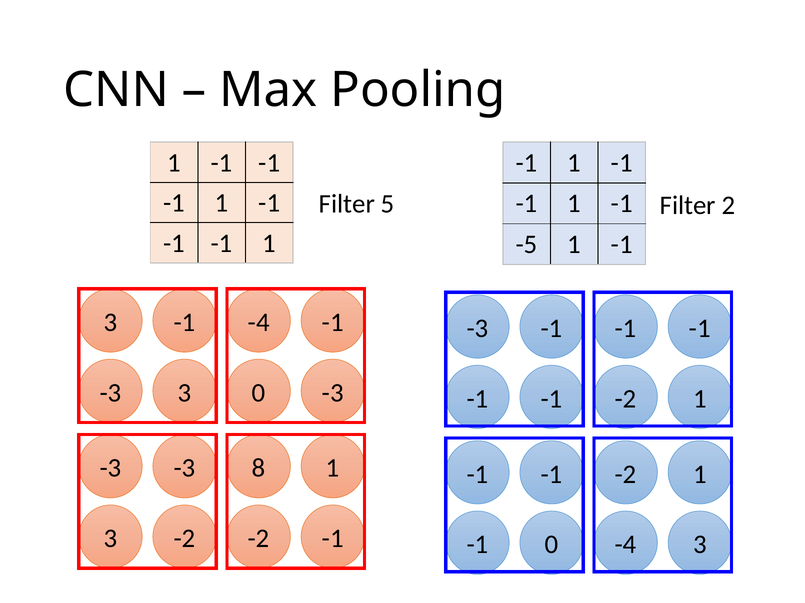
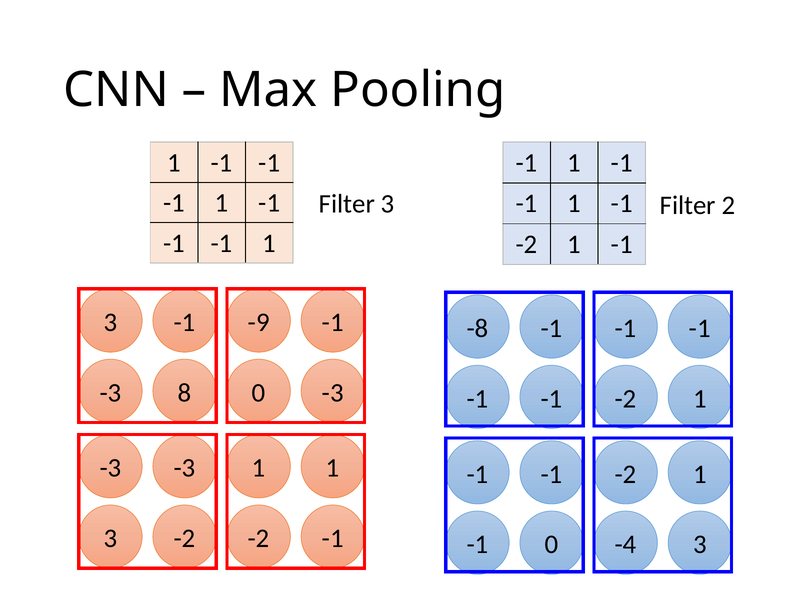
Filter 5: 5 -> 3 (388, 204)
-5: -5 -> -2 (527, 245)
-1 -4: -4 -> -9 (259, 323)
-3: -3 -> -8 (477, 329)
-3 3: 3 -> 8 (185, 393)
-3 8: 8 -> 1 (259, 469)
